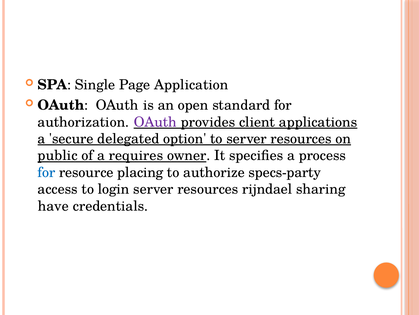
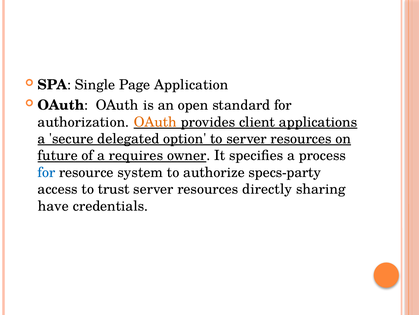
OAuth colour: purple -> orange (155, 122)
public: public -> future (58, 155)
placing: placing -> system (140, 172)
login: login -> trust (114, 189)
rijndael: rijndael -> directly (267, 189)
